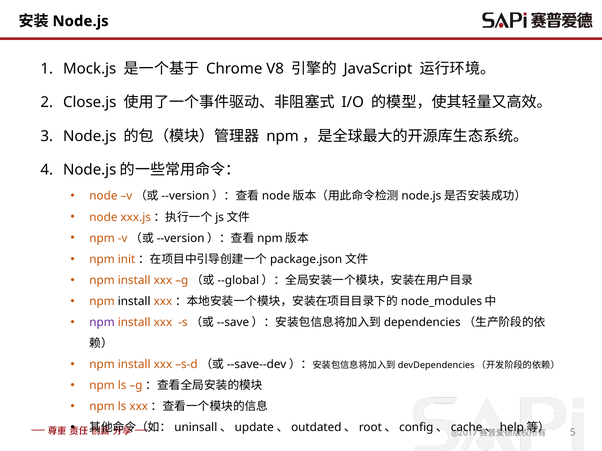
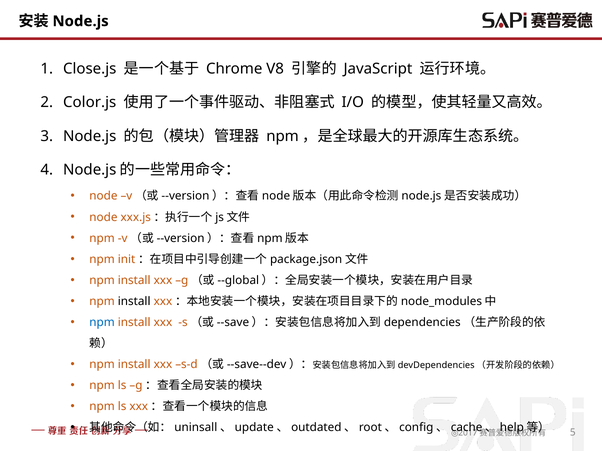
Mock.js: Mock.js -> Close.js (90, 69)
Close.js: Close.js -> Color.js (90, 103)
npm colour: purple -> blue (102, 323)
